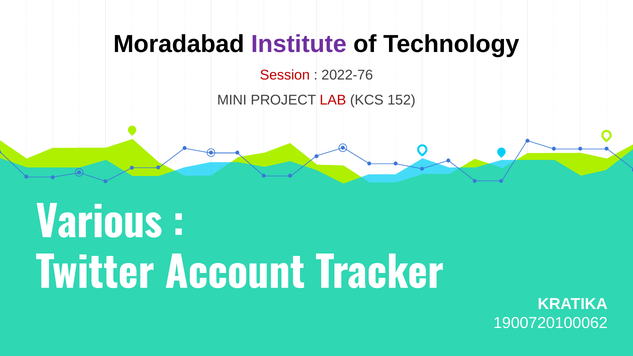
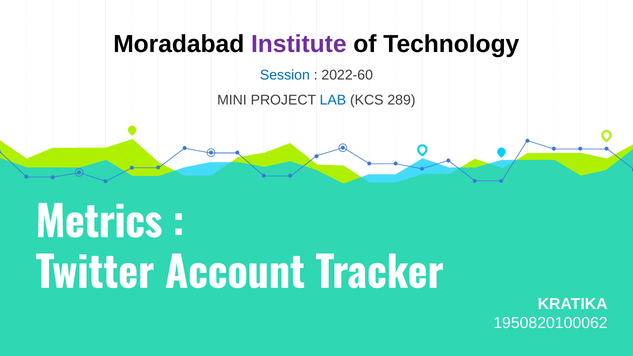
Session colour: red -> blue (285, 75)
2022-76: 2022-76 -> 2022-60 (347, 75)
LAB colour: red -> blue (333, 100)
152: 152 -> 289 (401, 100)
Various: Various -> Metrics (99, 223)
1900720100062: 1900720100062 -> 1950820100062 (550, 323)
